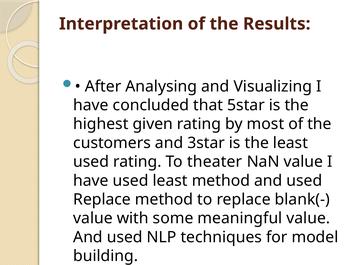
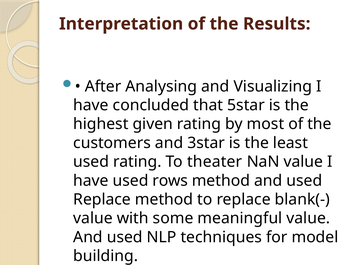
used least: least -> rows (170, 181)
